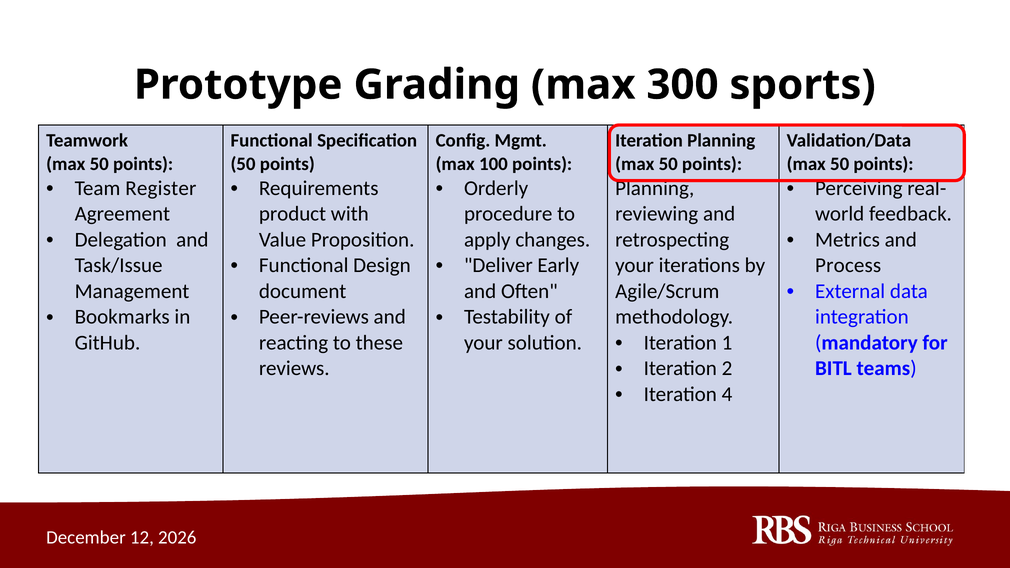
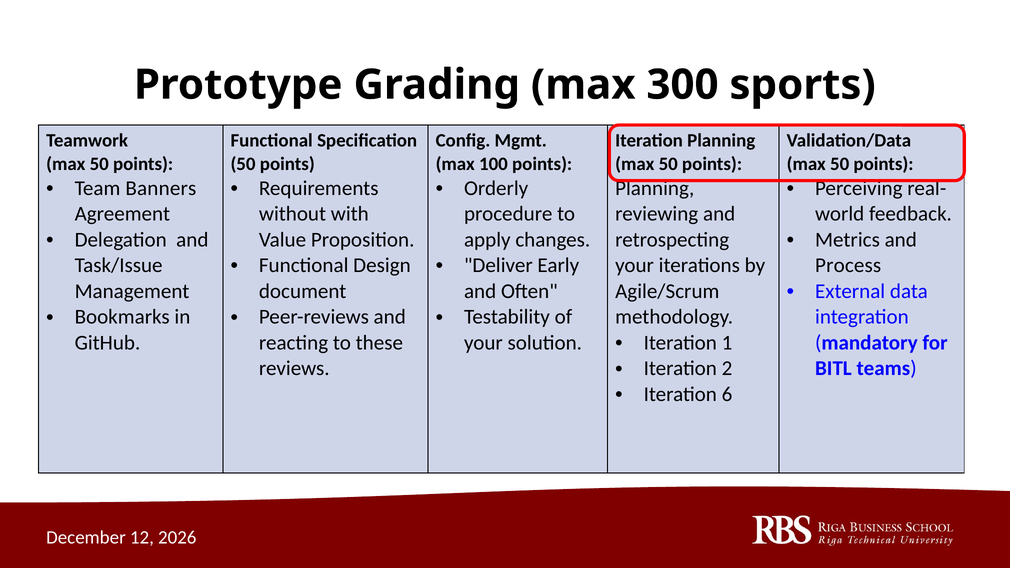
Register: Register -> Banners (161, 188)
product: product -> without (293, 214)
4: 4 -> 6 (727, 394)
